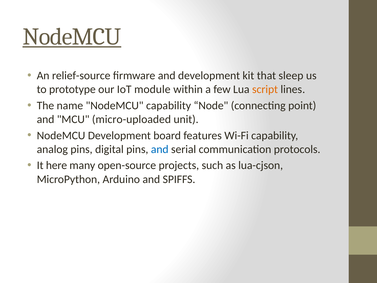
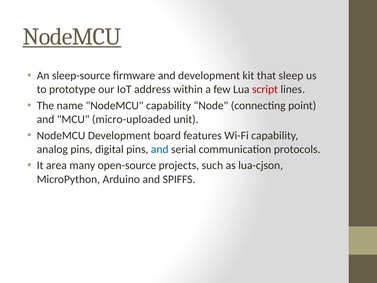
relief-source: relief-source -> sleep-source (81, 76)
module: module -> address (152, 89)
script colour: orange -> red (265, 89)
here: here -> area (56, 165)
